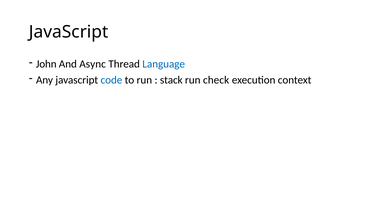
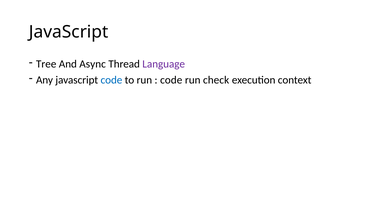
John: John -> Tree (46, 64)
Language colour: blue -> purple (164, 64)
stack: stack -> code (171, 80)
